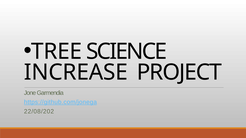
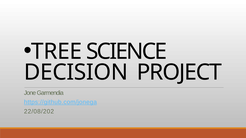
INCREASE: INCREASE -> DECISION (76, 73)
